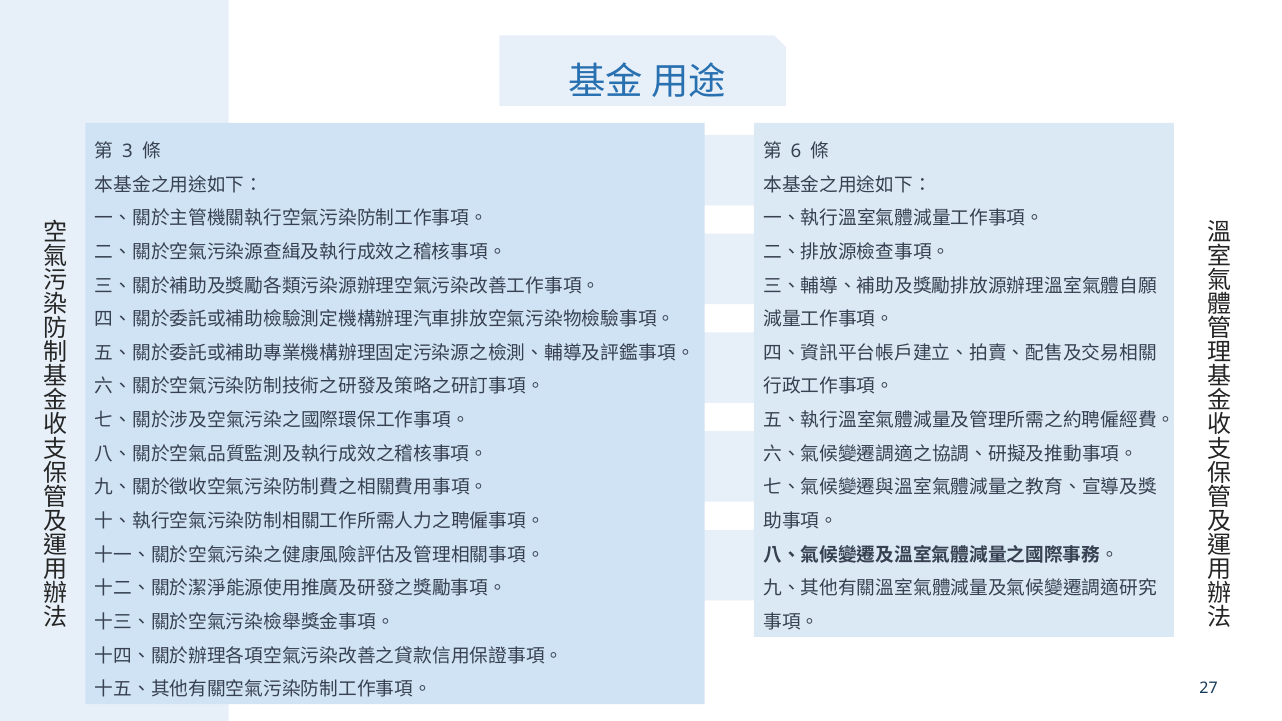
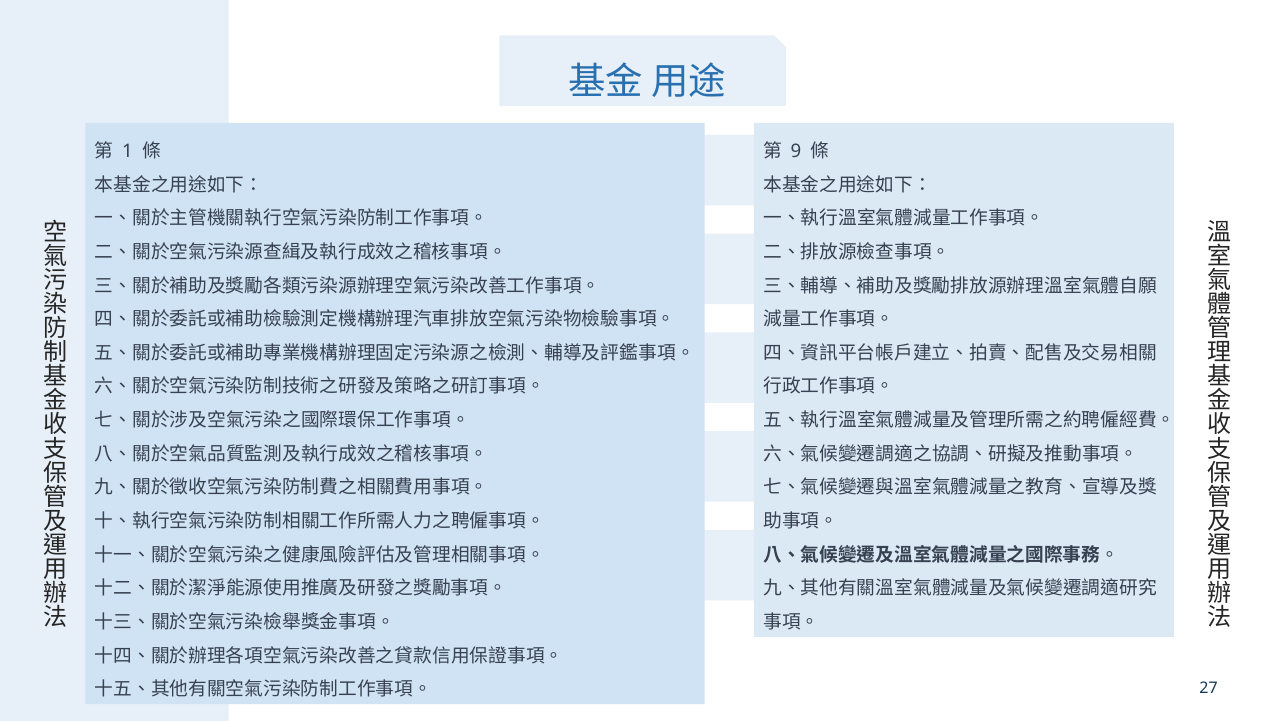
3: 3 -> 1 (128, 151)
6: 6 -> 9 (796, 151)
